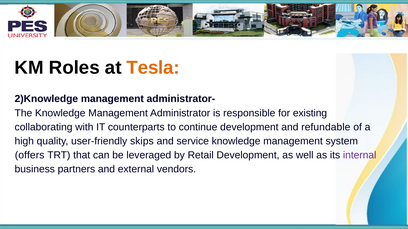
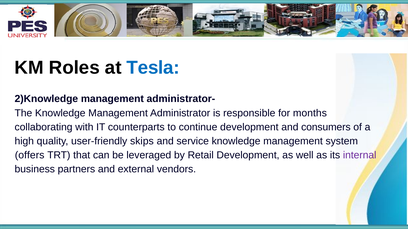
Tesla colour: orange -> blue (153, 68)
existing: existing -> months (310, 113)
refundable: refundable -> consumers (326, 127)
